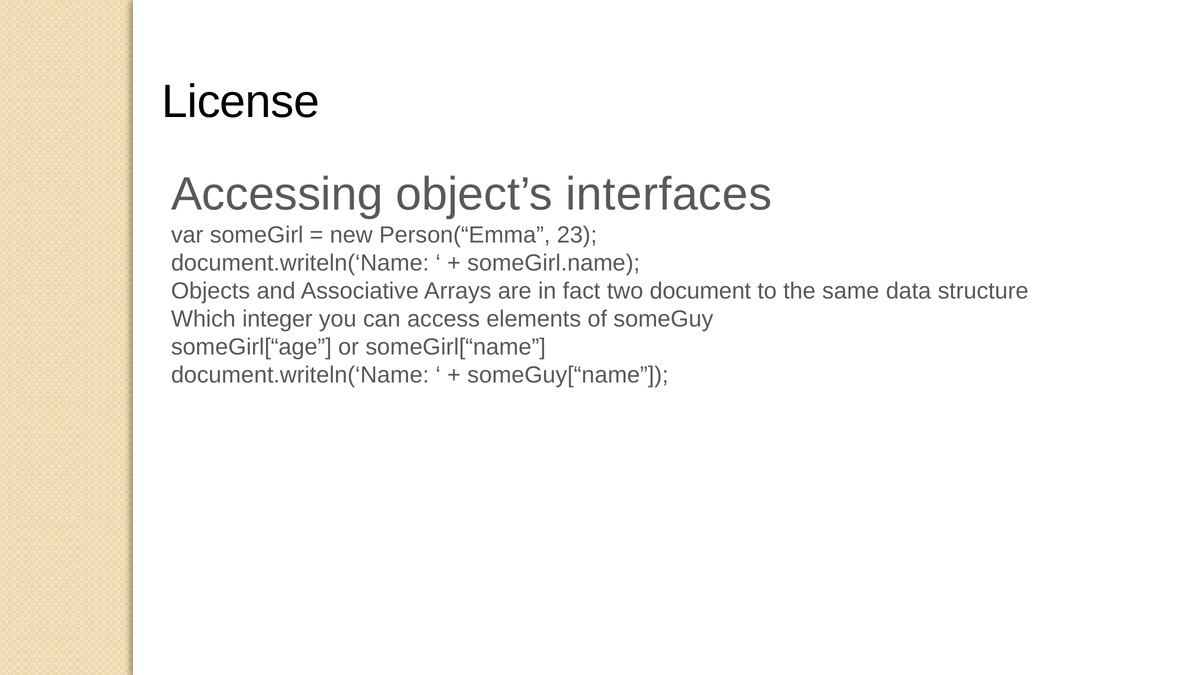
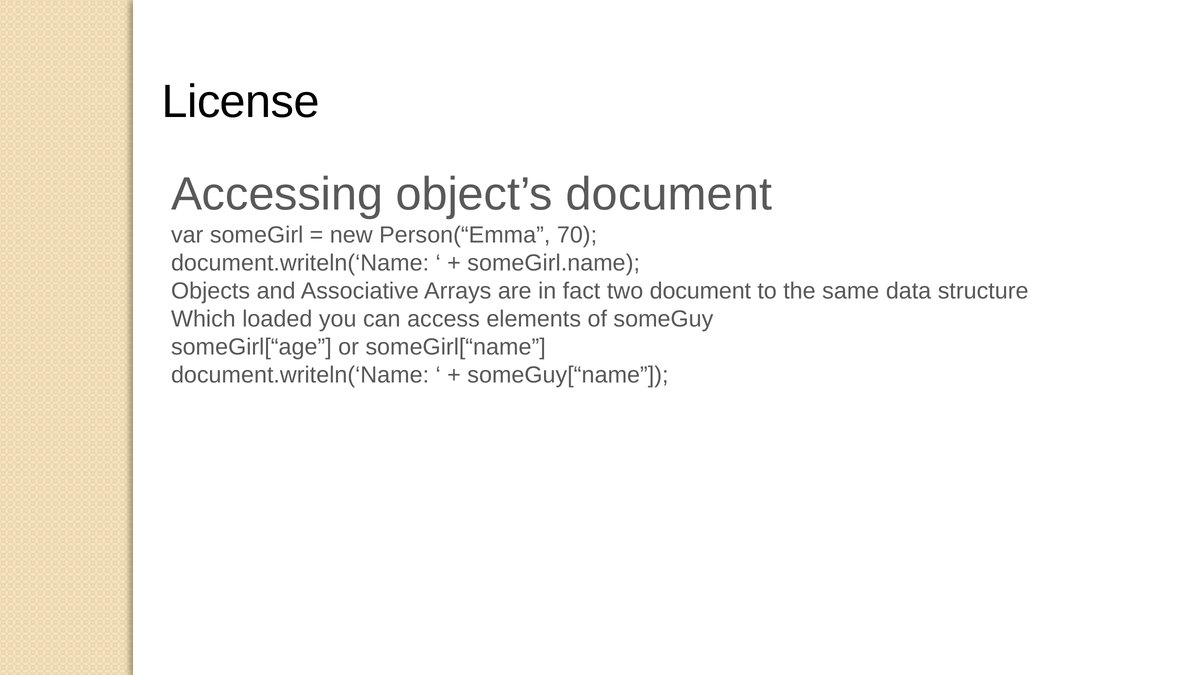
object’s interfaces: interfaces -> document (669, 194)
23: 23 -> 70 (577, 235)
integer: integer -> loaded (277, 319)
